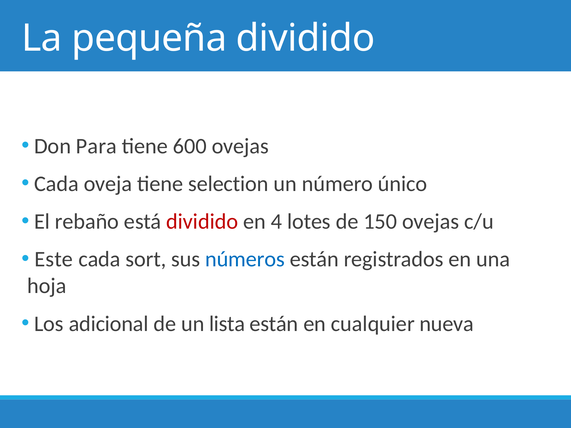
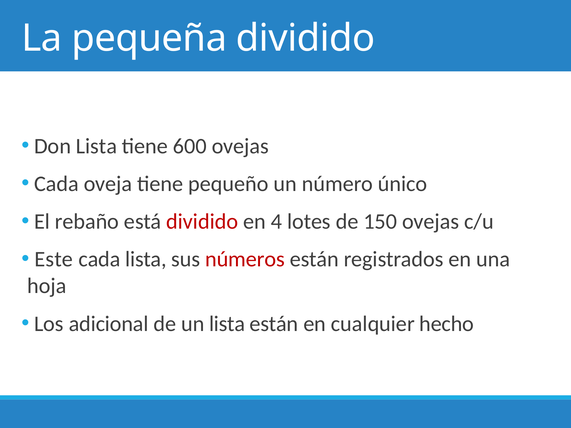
Don Para: Para -> Lista (96, 146)
selection: selection -> pequeño (228, 184)
cada sort: sort -> lista (146, 259)
números colour: blue -> red (245, 259)
nueva: nueva -> hecho (447, 324)
